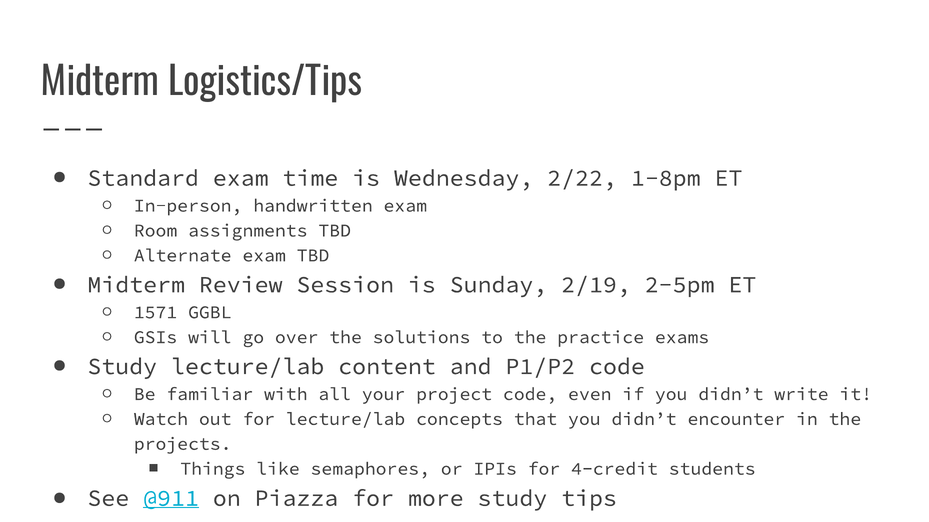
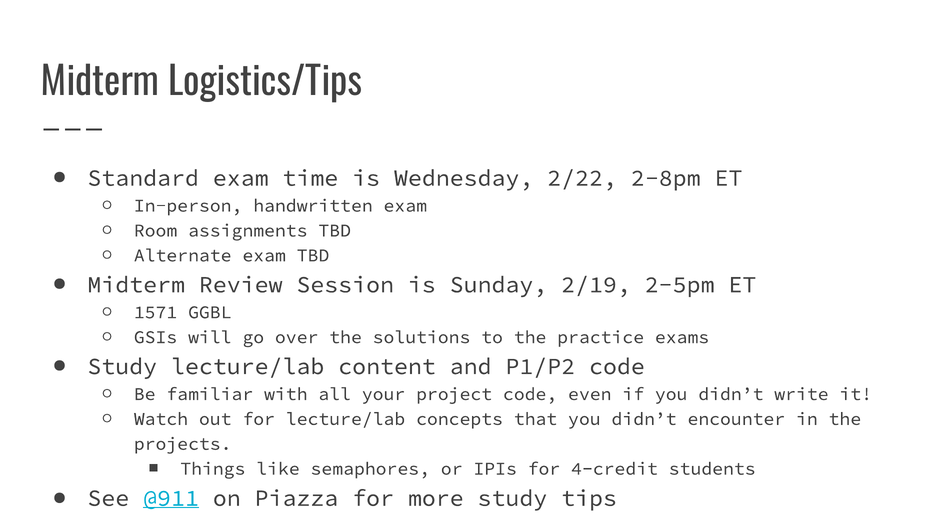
1-8pm: 1-8pm -> 2-8pm (666, 178)
